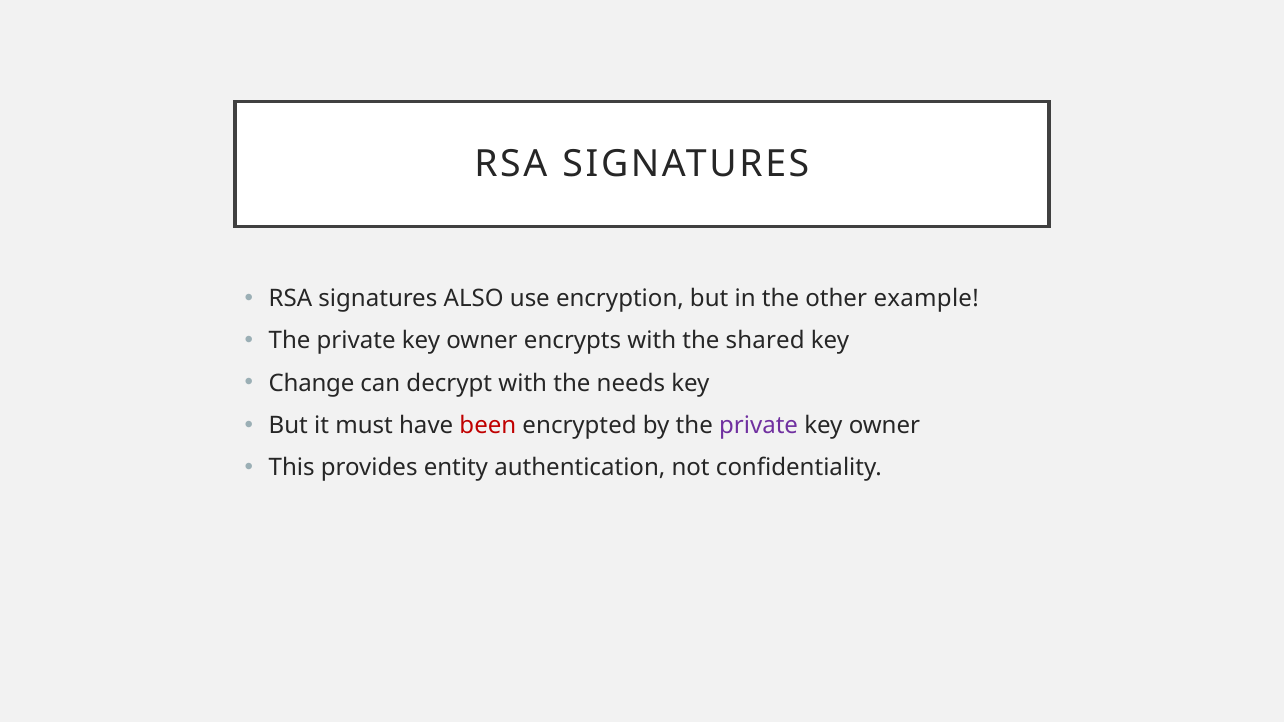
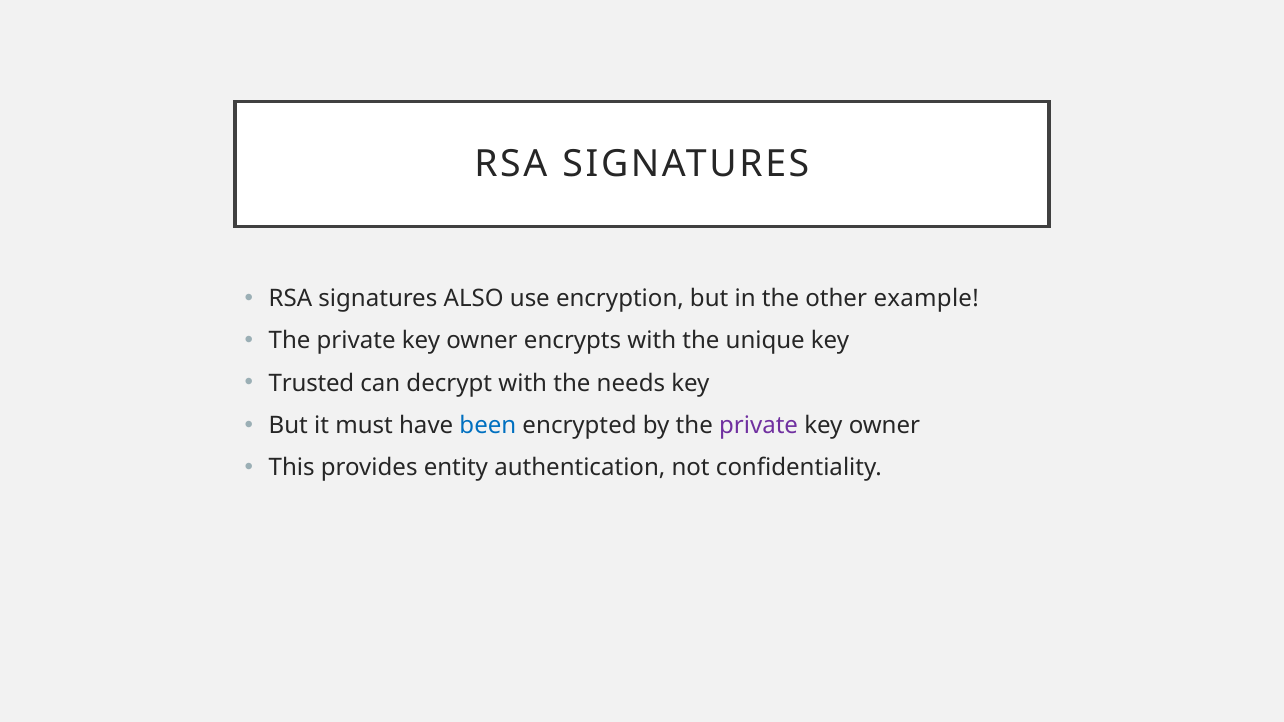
shared: shared -> unique (765, 341)
Change: Change -> Trusted (311, 383)
been colour: red -> blue (488, 426)
